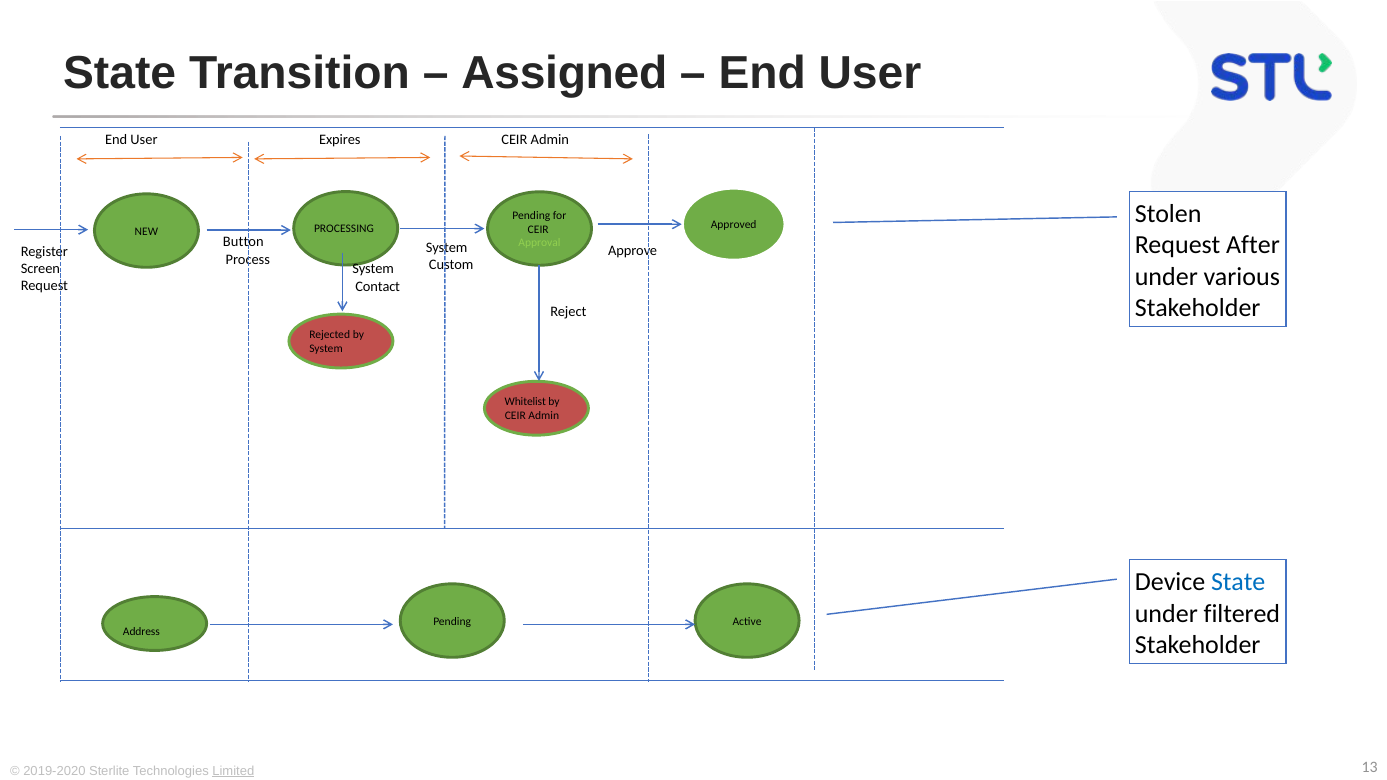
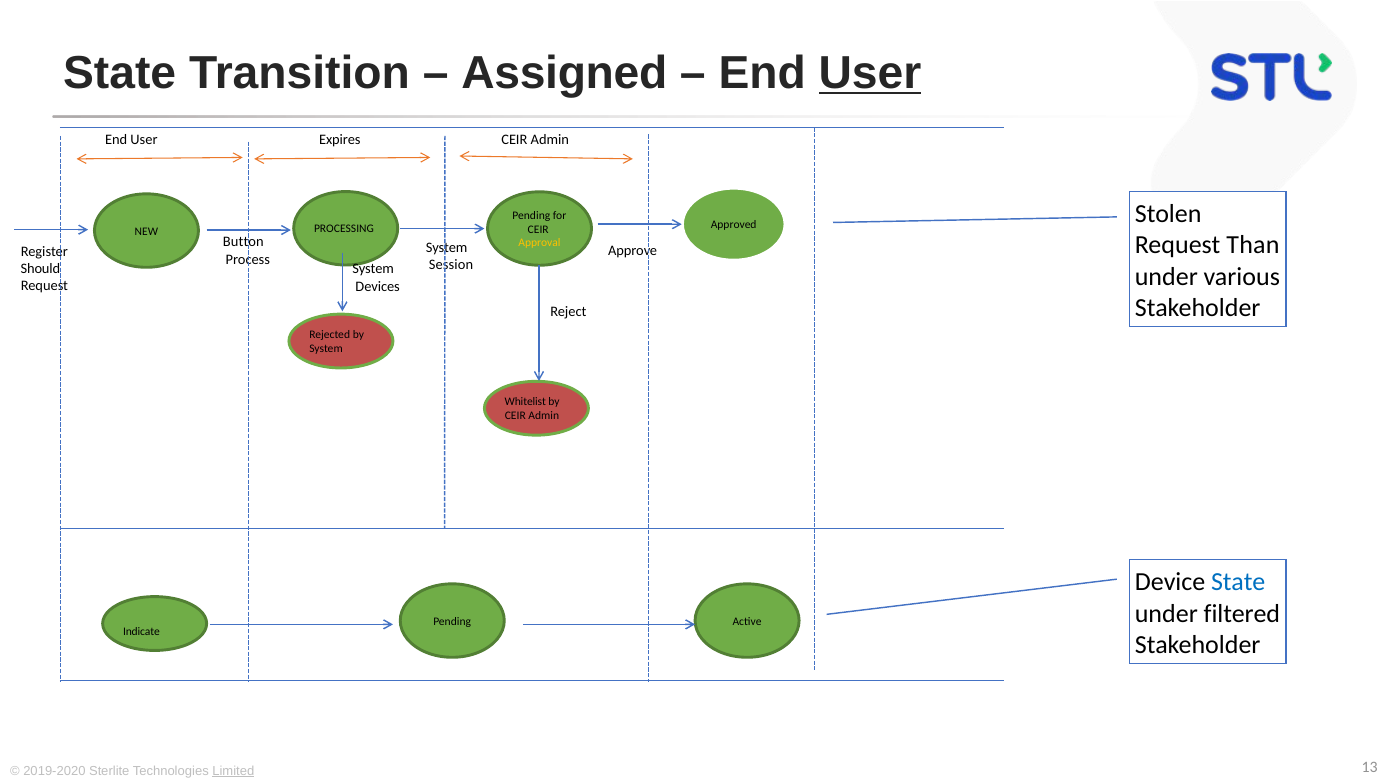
User underline: none -> present (870, 73)
After: After -> Than (1253, 245)
Approval colour: light green -> yellow (539, 243)
Custom: Custom -> Session (451, 265)
Screen: Screen -> Should (40, 269)
Contact: Contact -> Devices (378, 286)
Address: Address -> Indicate (141, 631)
